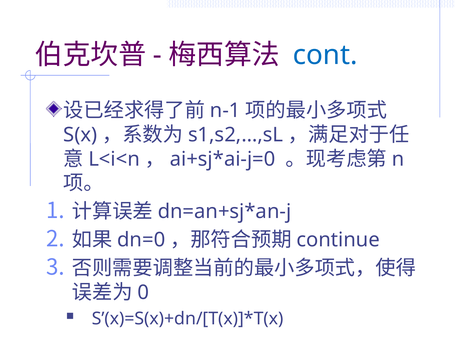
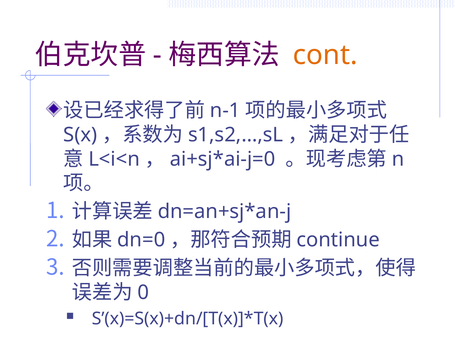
cont colour: blue -> orange (325, 55)
